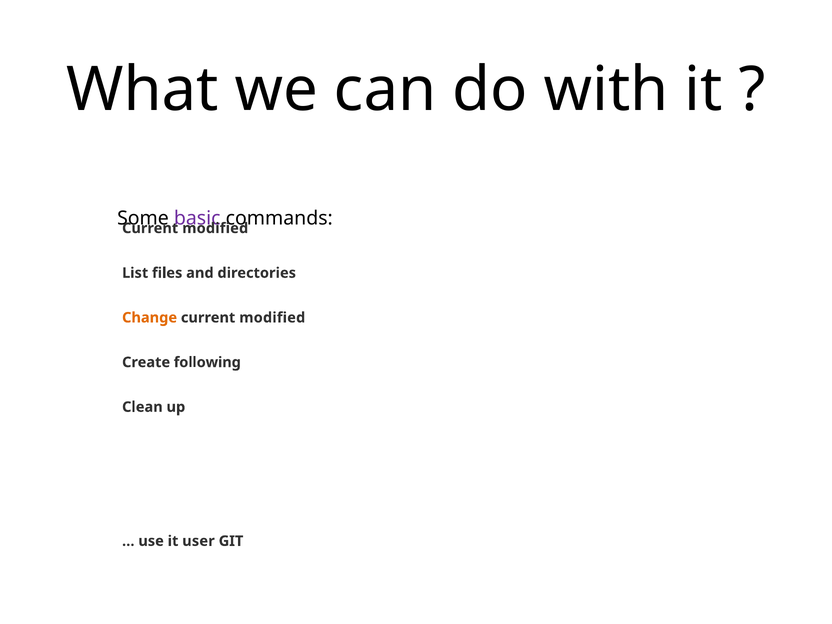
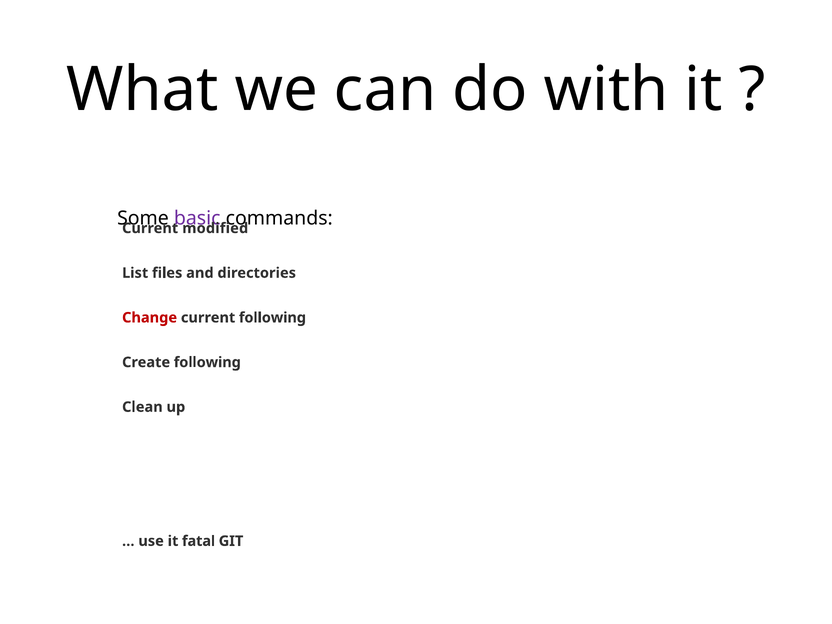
Change colour: orange -> red (150, 318)
modified: modified -> following (272, 318)
user: user -> fatal (199, 541)
